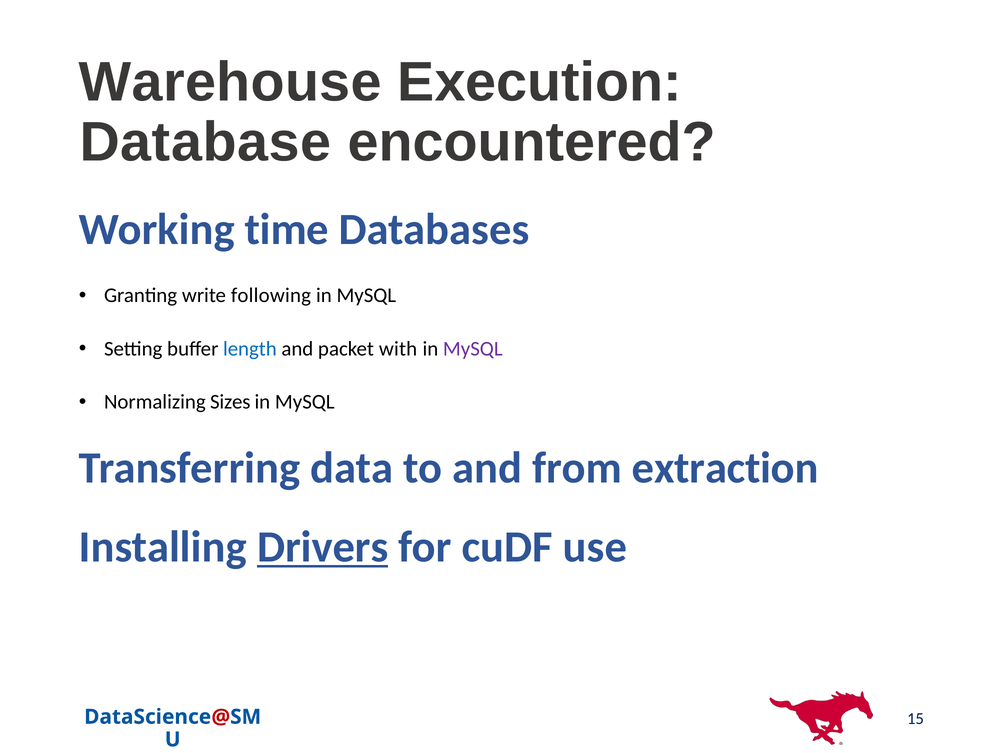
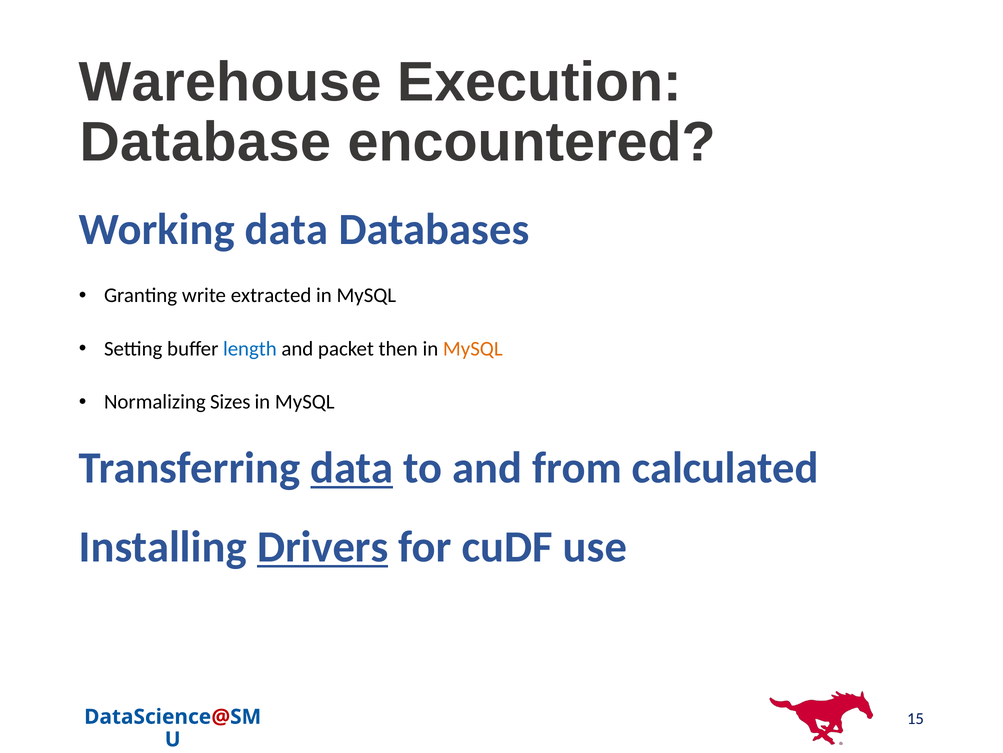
Working time: time -> data (287, 229)
following: following -> extracted (271, 295)
with: with -> then (398, 348)
MySQL colour: purple -> orange (473, 348)
data underline: none -> present (352, 468)
extraction: extraction -> calculated (725, 468)
